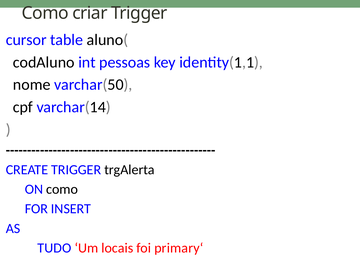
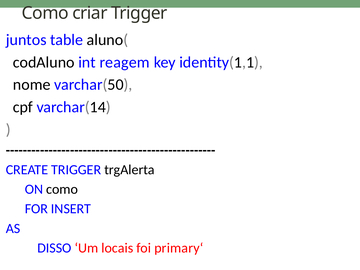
cursor: cursor -> juntos (26, 40)
pessoas: pessoas -> reagem (125, 62)
TUDO: TUDO -> DISSO (54, 248)
